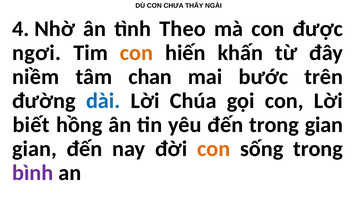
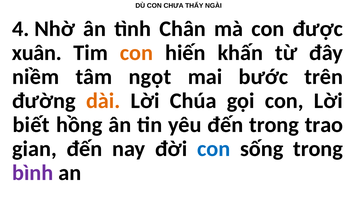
Theo: Theo -> Chân (183, 29)
ngơi: ngơi -> xuân (37, 53)
chan: chan -> ngọt (150, 77)
dài colour: blue -> orange (103, 101)
trong gian: gian -> trao (324, 125)
con colour: orange -> blue (214, 149)
